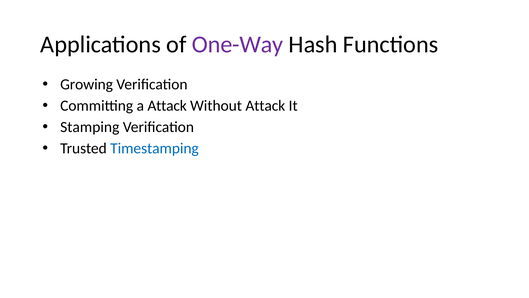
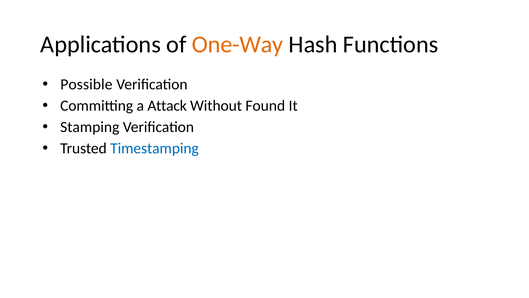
One-Way colour: purple -> orange (238, 44)
Growing: Growing -> Possible (86, 84)
Without Attack: Attack -> Found (265, 106)
